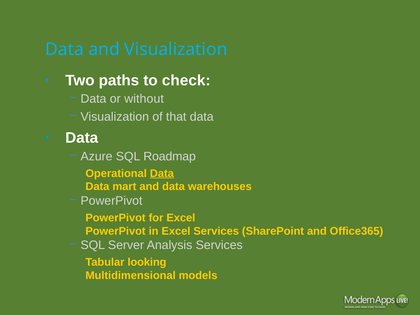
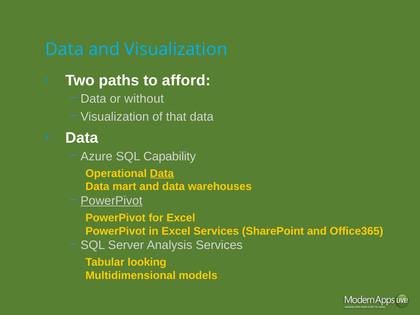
check: check -> afford (186, 80)
Roadmap: Roadmap -> Capability (170, 156)
PowerPivot underline: none -> present (112, 201)
